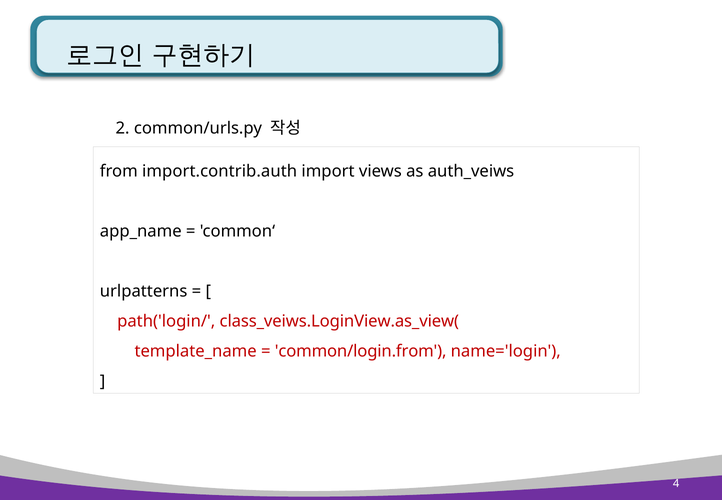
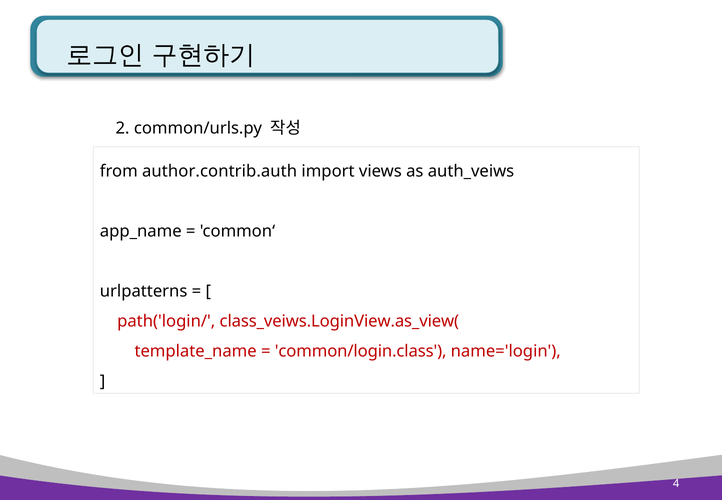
import.contrib.auth: import.contrib.auth -> author.contrib.auth (220, 171)
common/login.from: common/login.from -> common/login.class (361, 351)
